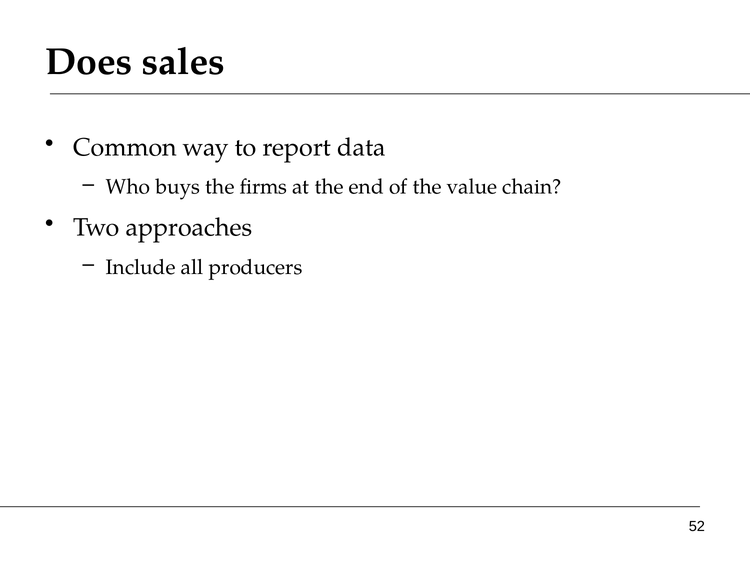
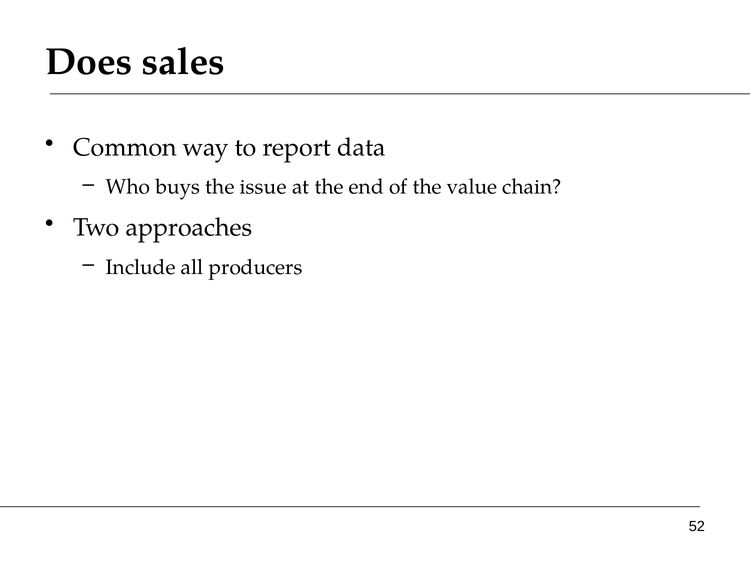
firms: firms -> issue (263, 187)
